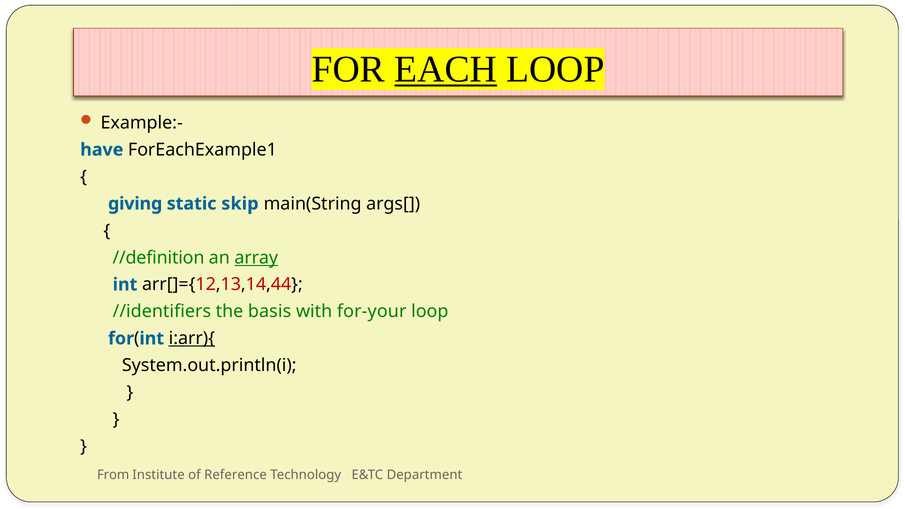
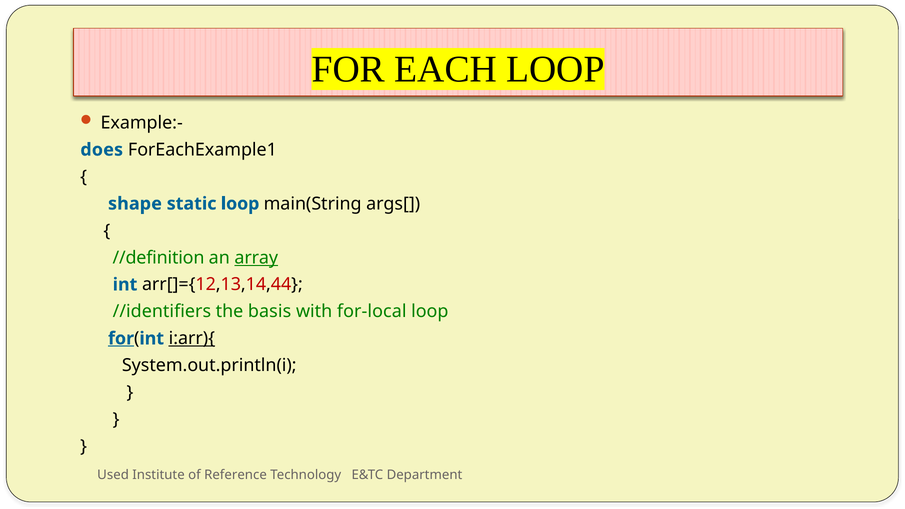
EACH underline: present -> none (446, 69)
have: have -> does (102, 150)
giving: giving -> shape (135, 204)
static skip: skip -> loop (240, 204)
for-your: for-your -> for-local (372, 312)
for underline: none -> present (121, 339)
From: From -> Used (113, 475)
